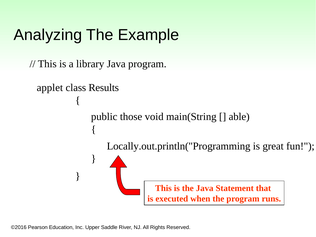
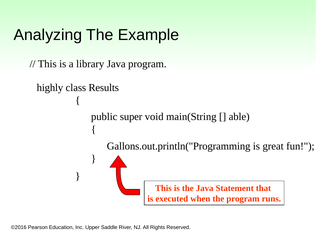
applet: applet -> highly (50, 88)
those: those -> super (131, 117)
Locally.out.println("Programming: Locally.out.println("Programming -> Gallons.out.println("Programming (179, 146)
